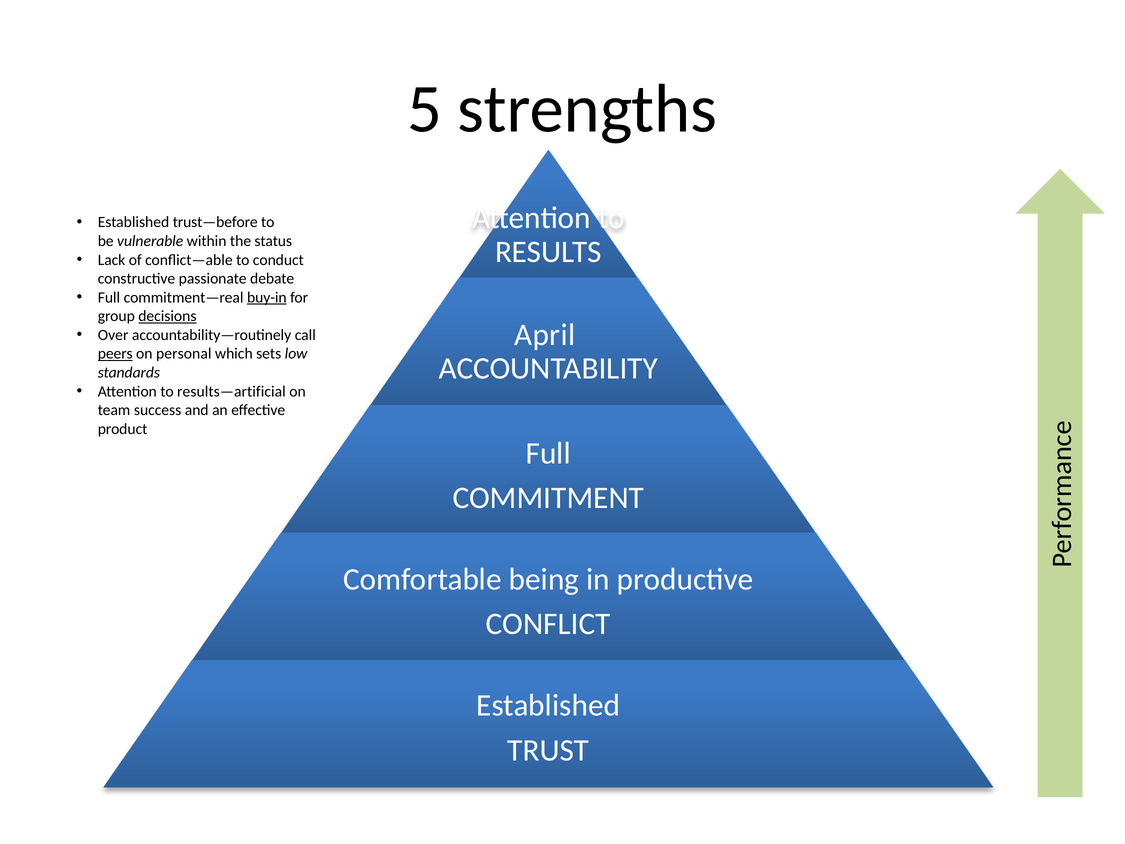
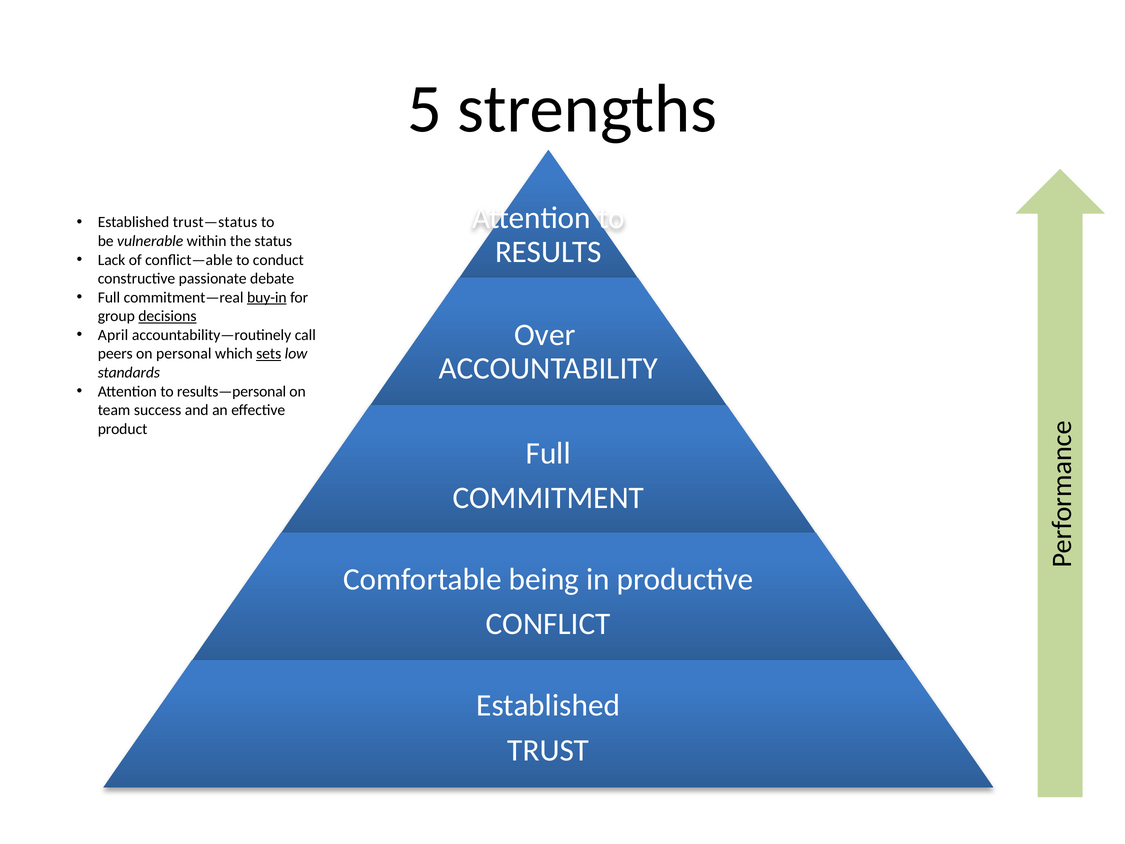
trust—before: trust—before -> trust—status (215, 222)
April: April -> Over (545, 335)
Over: Over -> April (113, 335)
peers underline: present -> none (115, 354)
sets underline: none -> present (269, 354)
results—artificial: results—artificial -> results—personal (232, 391)
